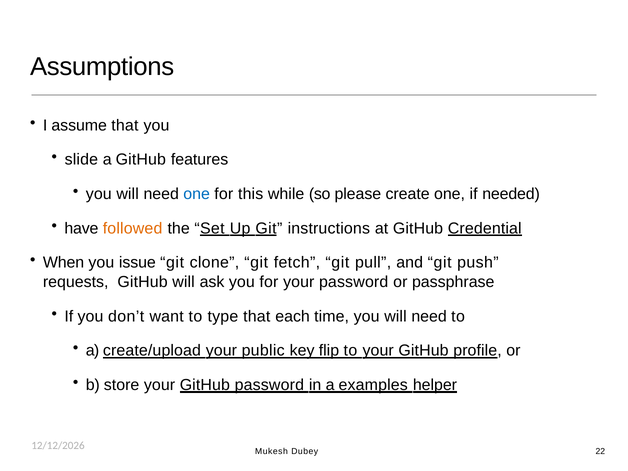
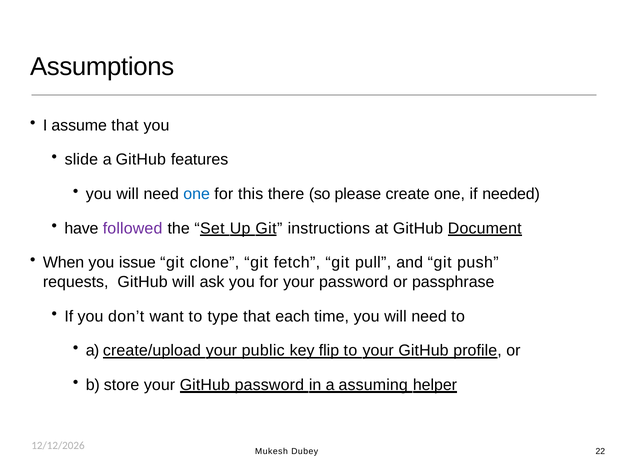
while: while -> there (286, 194)
followed colour: orange -> purple (133, 228)
Credential: Credential -> Document (485, 228)
examples: examples -> assuming (373, 385)
